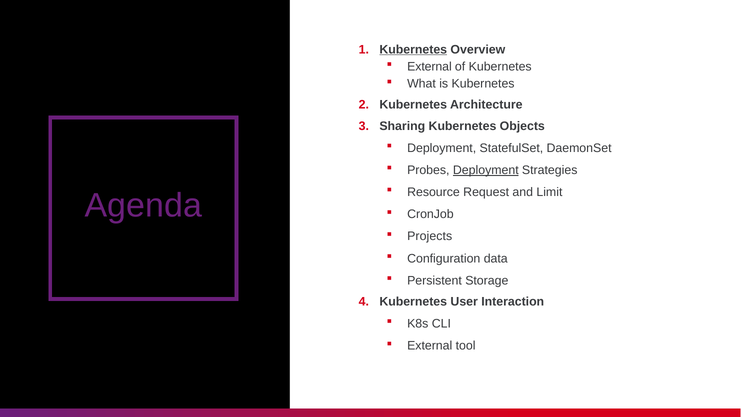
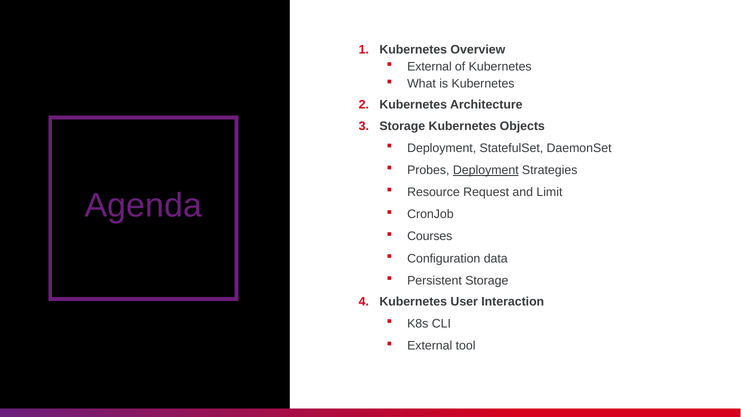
Kubernetes underline: present -> none (413, 49)
Sharing: Sharing -> Storage (402, 126)
Projects: Projects -> Courses (430, 236)
